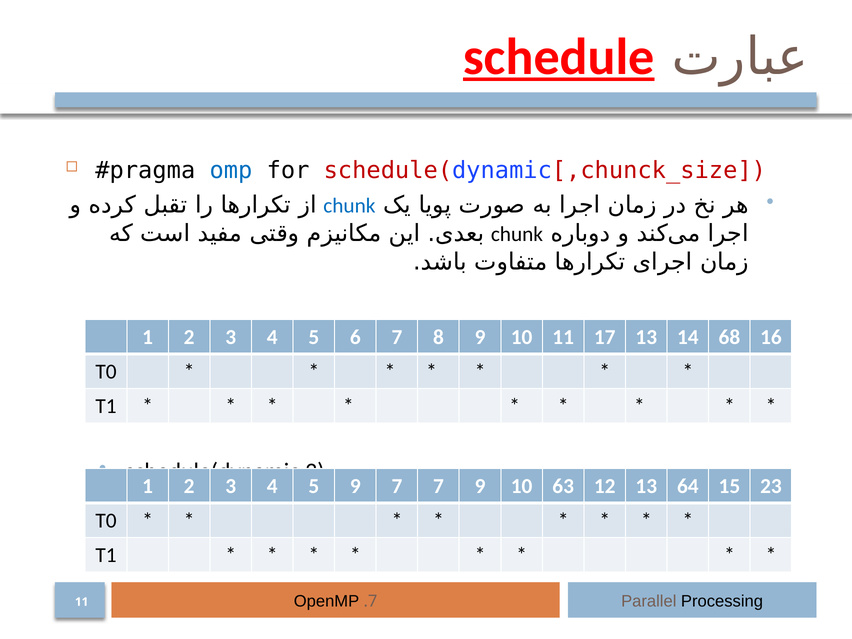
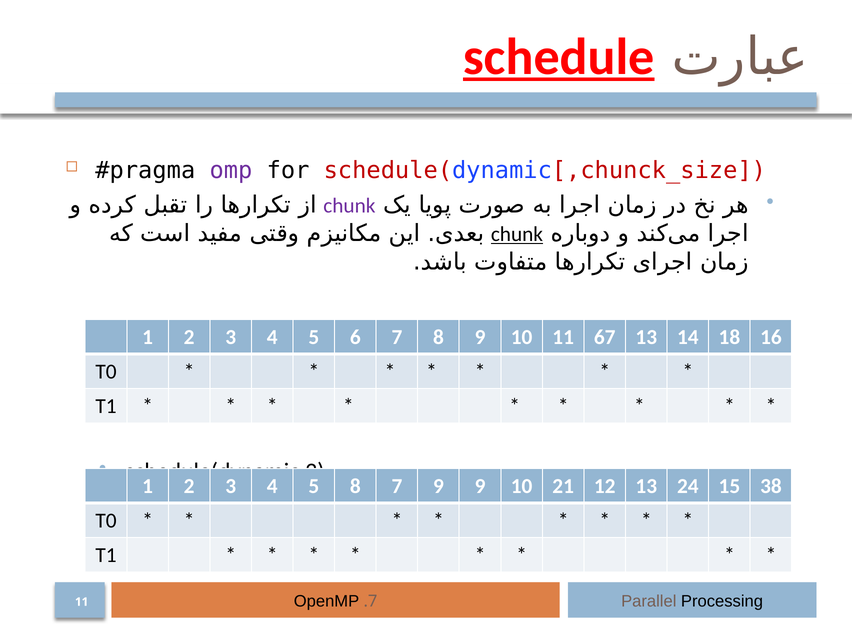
omp colour: blue -> purple (231, 170)
chunk colour: blue -> purple (349, 206)
chunk underline: none -> present (517, 234)
17: 17 -> 67 (605, 337)
68: 68 -> 18 (729, 337)
9: 9 -> 8 (355, 486)
7 7: 7 -> 9 (438, 486)
63: 63 -> 21 (563, 486)
64: 64 -> 24 (688, 486)
23: 23 -> 38 (771, 486)
